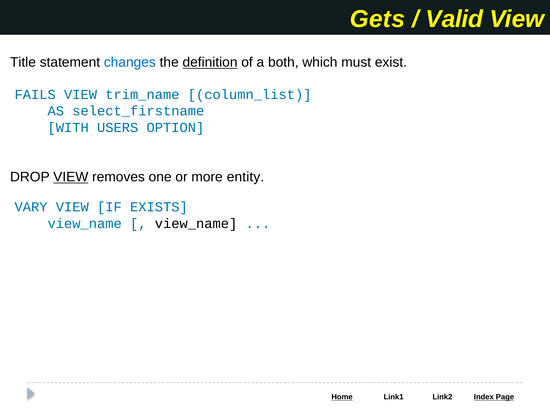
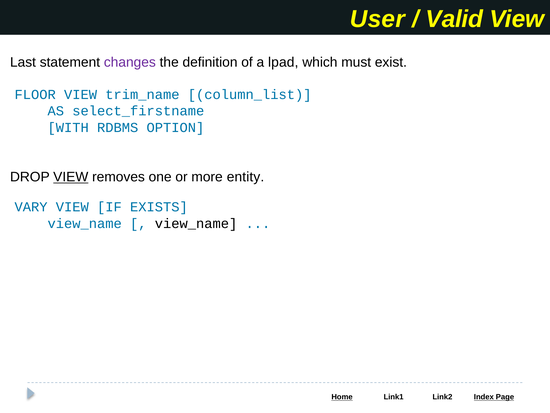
Gets: Gets -> User (377, 19)
Title: Title -> Last (23, 62)
changes colour: blue -> purple (130, 62)
definition underline: present -> none (210, 62)
both: both -> lpad (283, 62)
FAILS: FAILS -> FLOOR (35, 94)
USERS: USERS -> RDBMS (118, 127)
